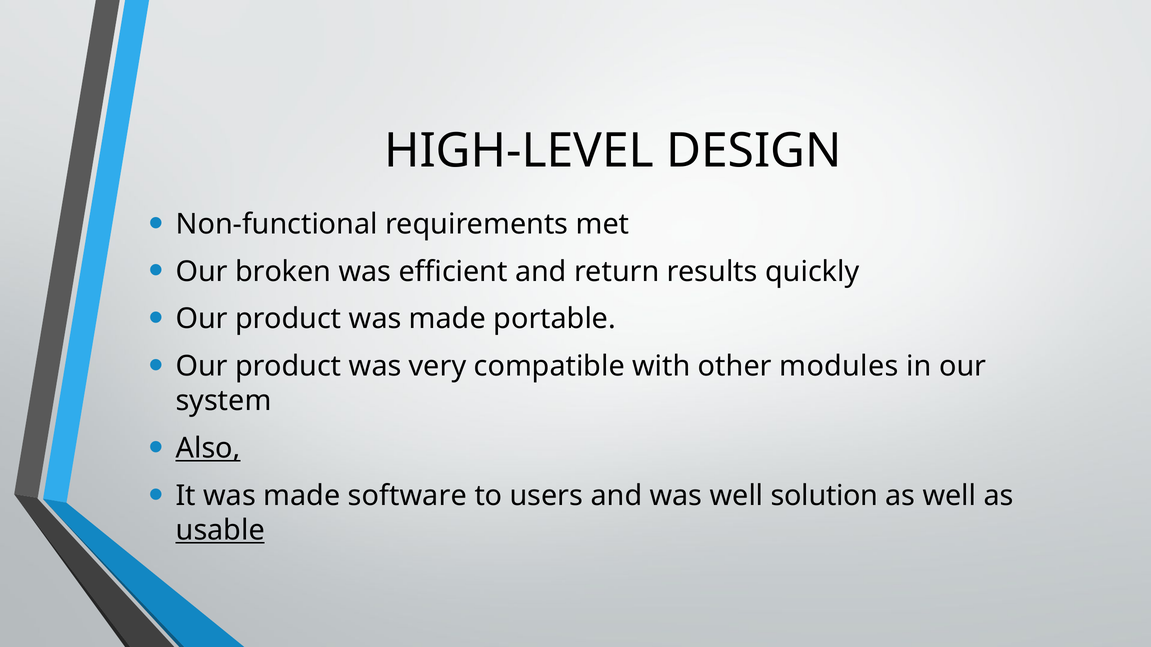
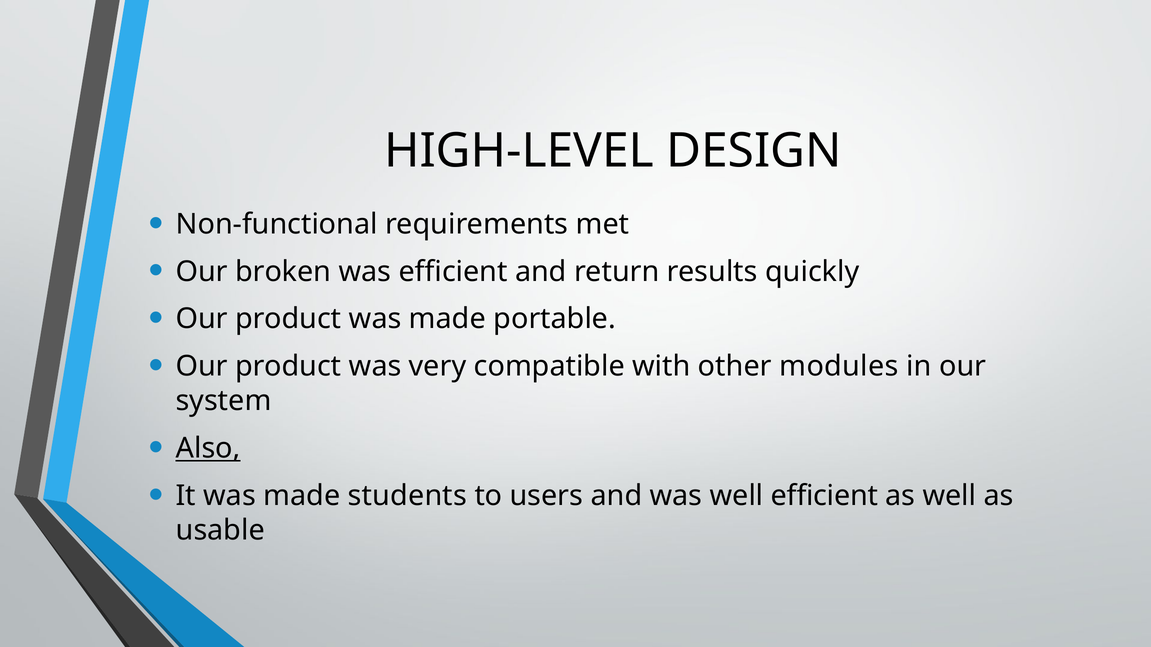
software: software -> students (407, 496)
well solution: solution -> efficient (824, 496)
usable underline: present -> none (220, 531)
